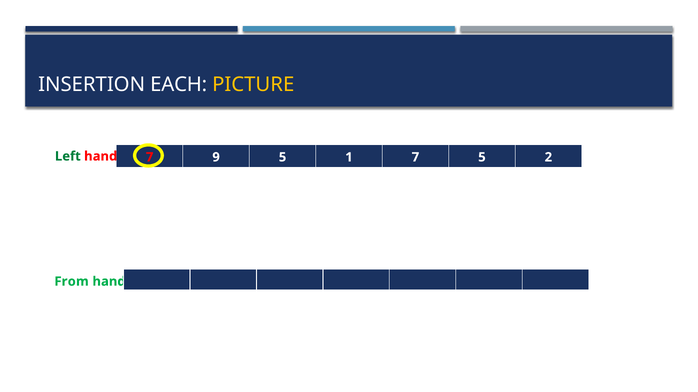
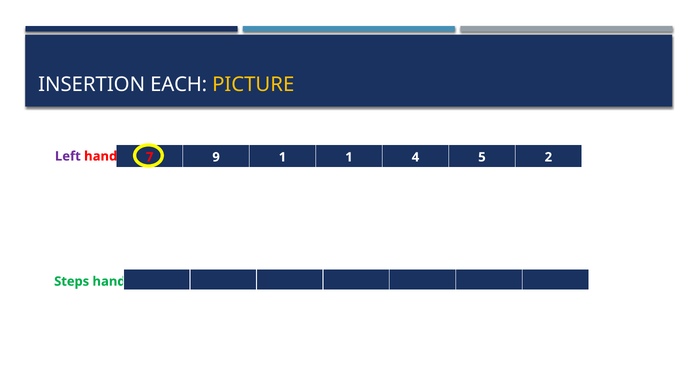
Left colour: green -> purple (68, 156)
9 5: 5 -> 1 (283, 157)
1 7: 7 -> 4 (415, 157)
From: From -> Steps (72, 282)
